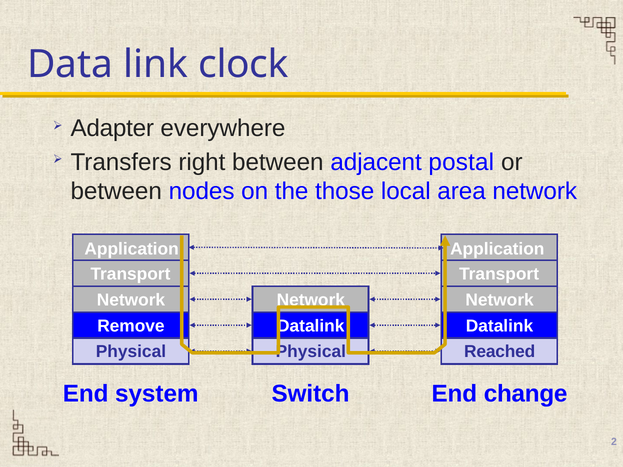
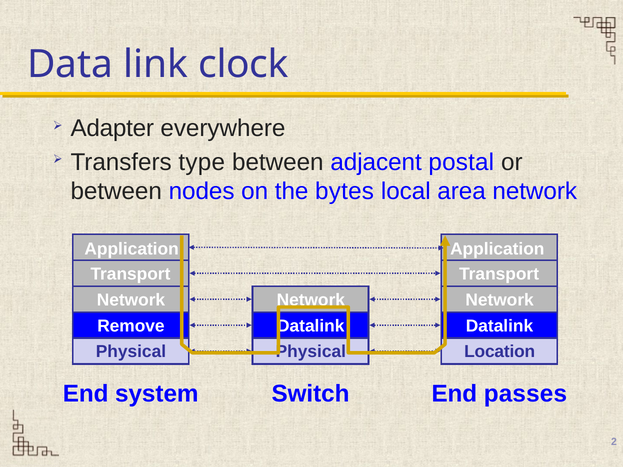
right: right -> type (202, 162)
those: those -> bytes (345, 191)
Reached: Reached -> Location (500, 352)
change: change -> passes (525, 394)
